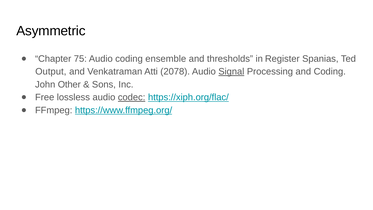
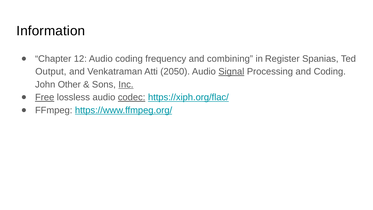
Asymmetric: Asymmetric -> Information (51, 31)
75: 75 -> 12 (80, 59)
ensemble: ensemble -> frequency (166, 59)
thresholds: thresholds -> combining (230, 59)
2078: 2078 -> 2050 (175, 72)
Inc underline: none -> present (126, 84)
Free underline: none -> present (45, 97)
